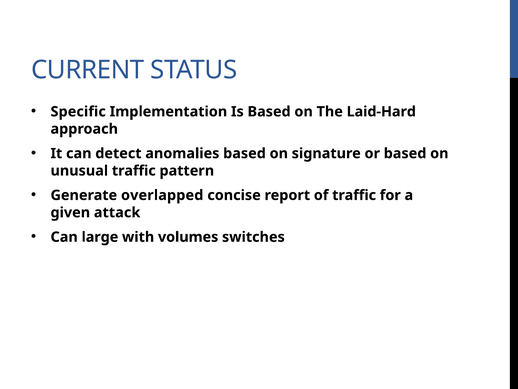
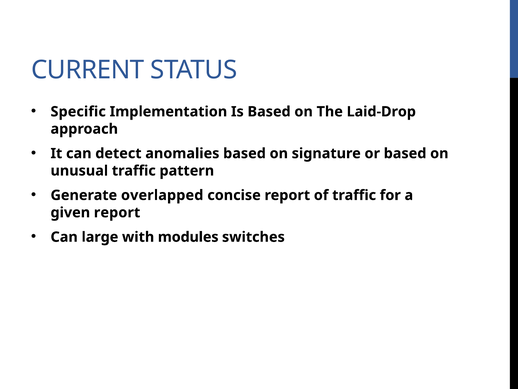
Laid-Hard: Laid-Hard -> Laid-Drop (381, 112)
given attack: attack -> report (117, 212)
volumes: volumes -> modules (188, 237)
